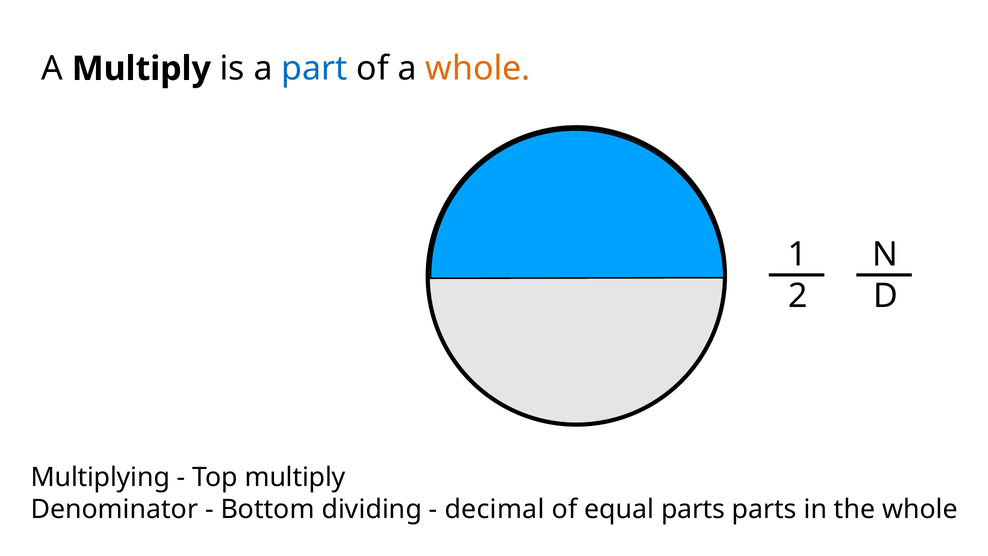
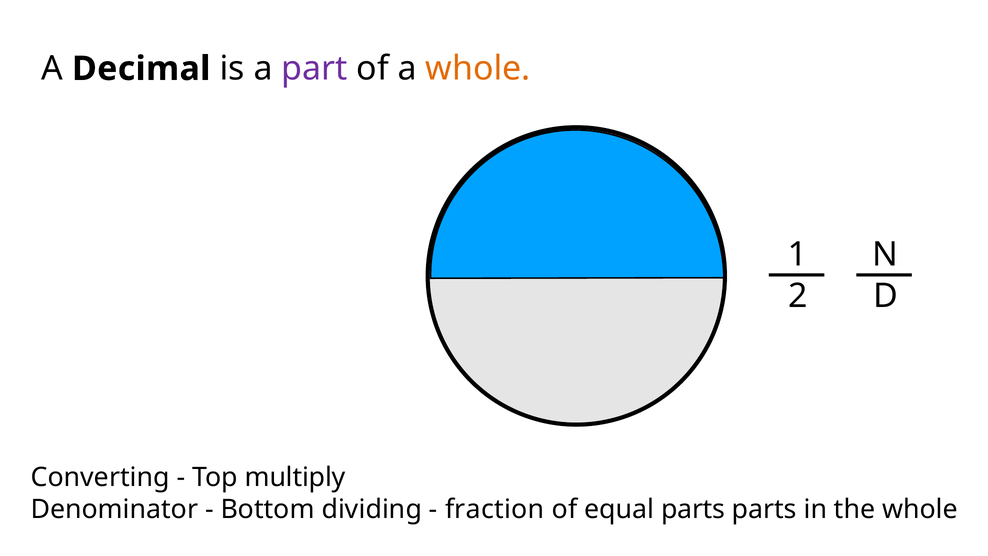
A Multiply: Multiply -> Decimal (141, 69)
part colour: blue -> purple (315, 69)
Multiplying: Multiplying -> Converting (100, 477)
decimal: decimal -> fraction (495, 509)
